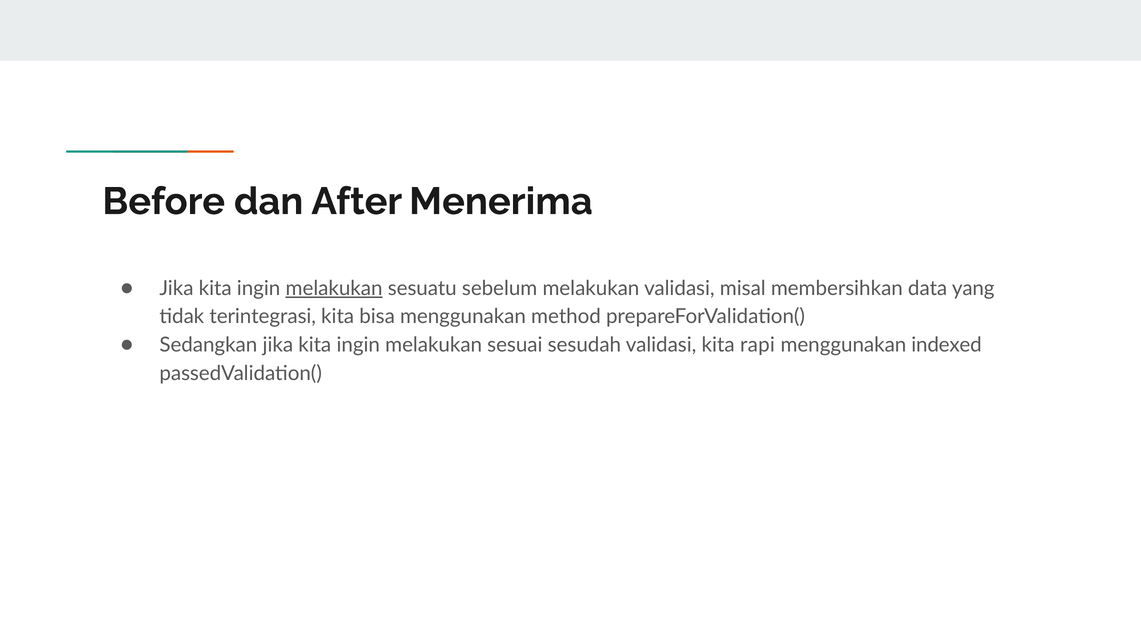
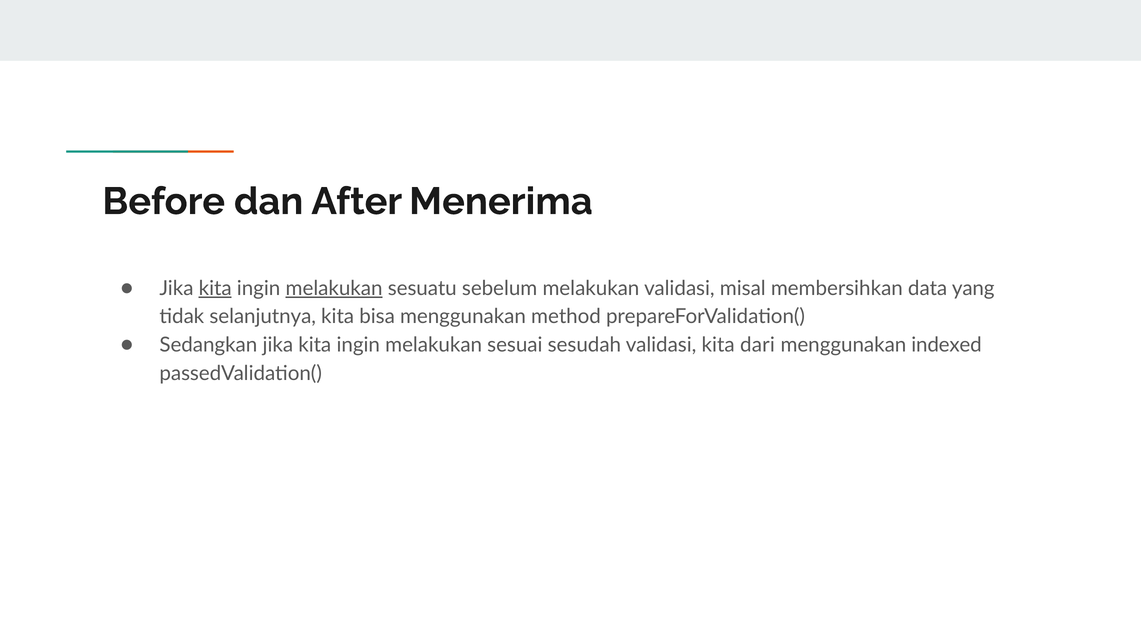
kita underline: none -> present (215, 288)
terintegrasi: terintegrasi -> selanjutnya (263, 317)
rapi: rapi -> dari (757, 345)
